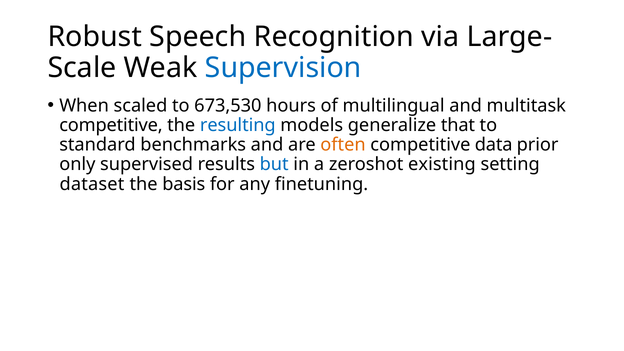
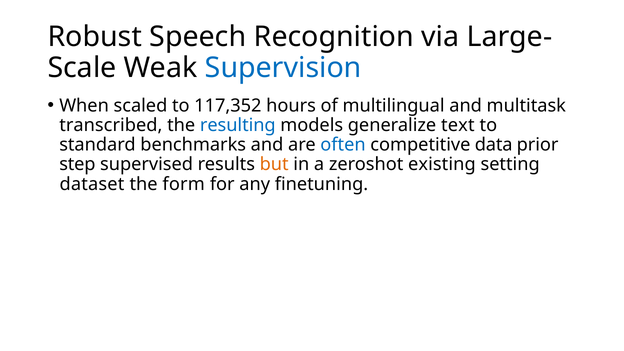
673,530: 673,530 -> 117,352 (228, 106)
competitive: competitive -> transcribed (111, 125)
that: that -> text (458, 125)
often colour: orange -> blue (343, 145)
only: only -> step (77, 164)
but colour: blue -> orange (274, 164)
basis: basis -> form (184, 184)
